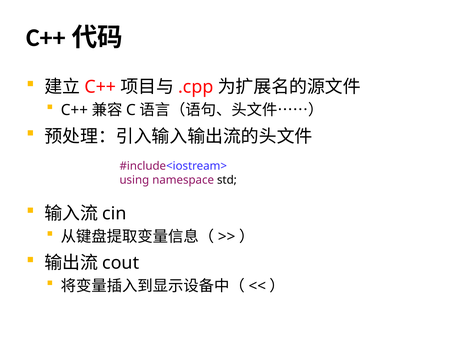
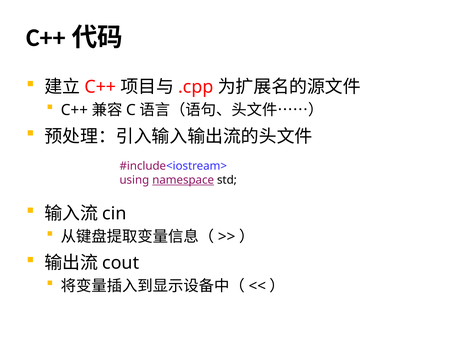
namespace underline: none -> present (183, 180)
